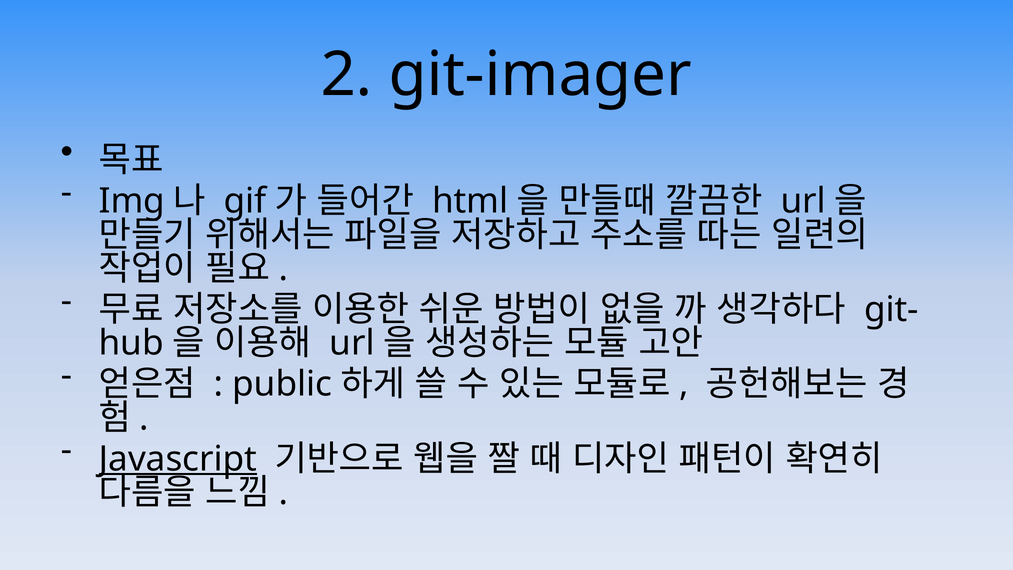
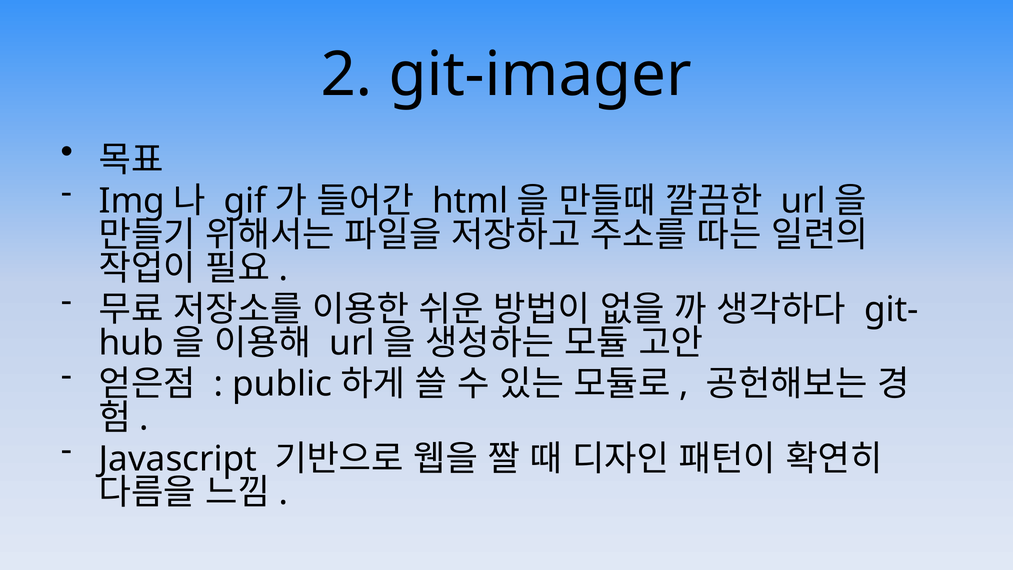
Javascript underline: present -> none (178, 459)
